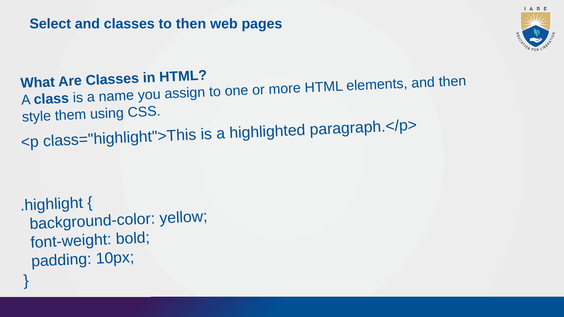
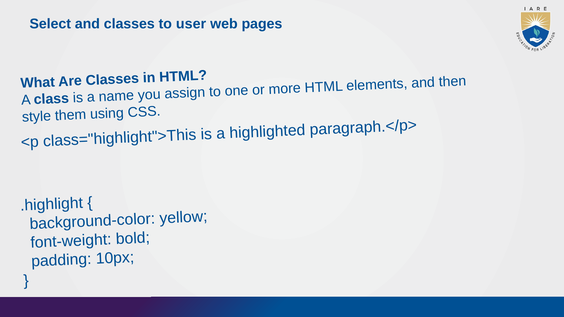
to then: then -> user (191, 24)
